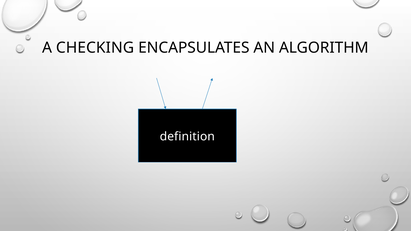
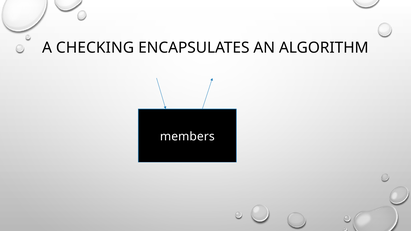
definition: definition -> members (187, 137)
